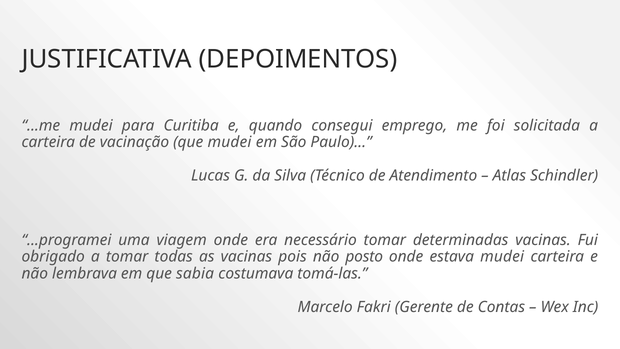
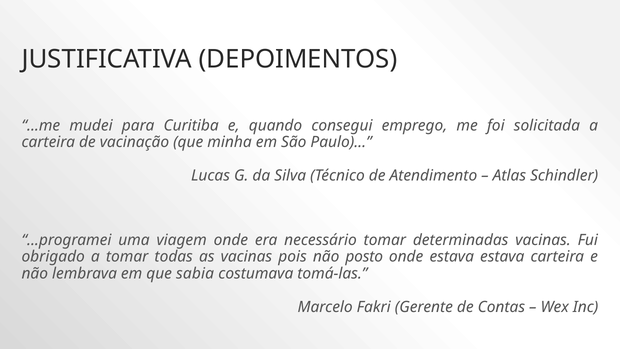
que mudei: mudei -> minha (230, 142)
estava mudei: mudei -> estava (502, 257)
